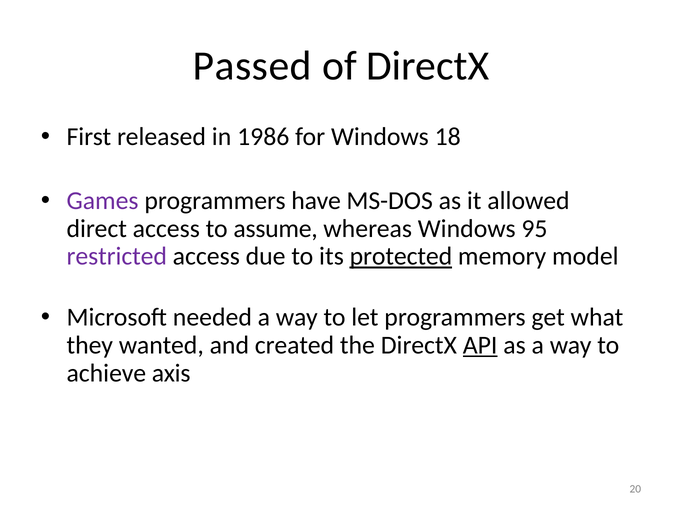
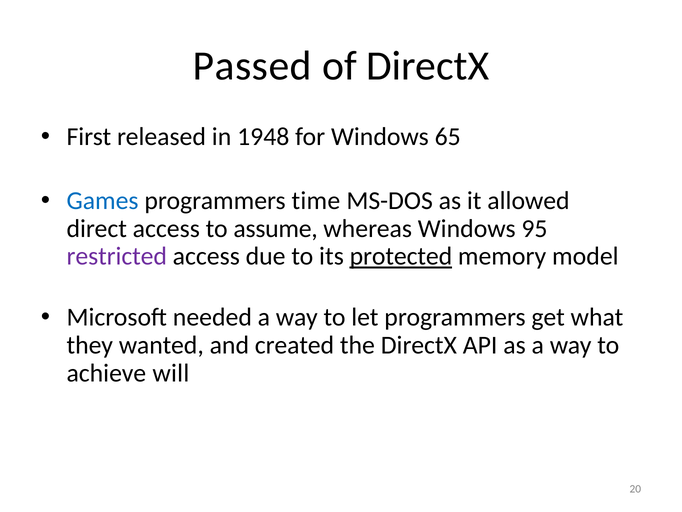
1986: 1986 -> 1948 (263, 137)
18: 18 -> 65 (448, 137)
Games colour: purple -> blue (103, 200)
have: have -> time (316, 200)
API underline: present -> none (480, 345)
axis: axis -> will (171, 373)
